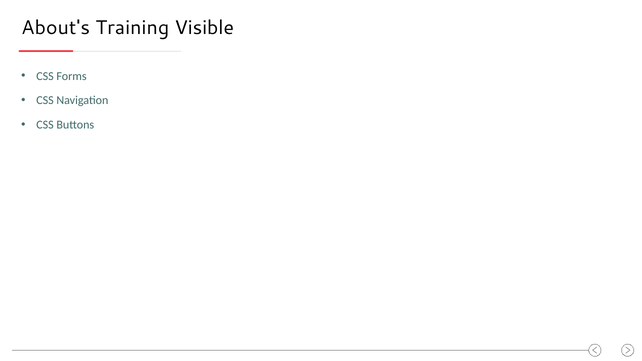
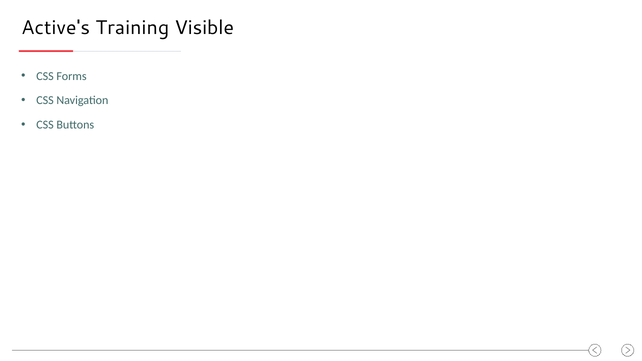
About's: About's -> Active's (56, 28)
